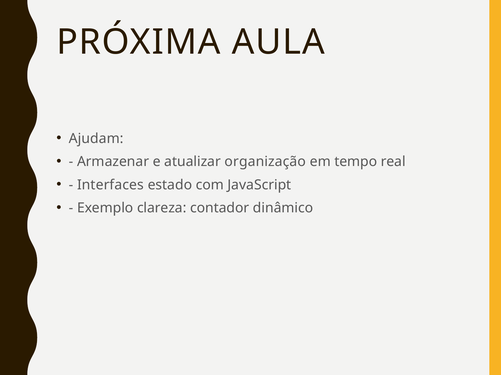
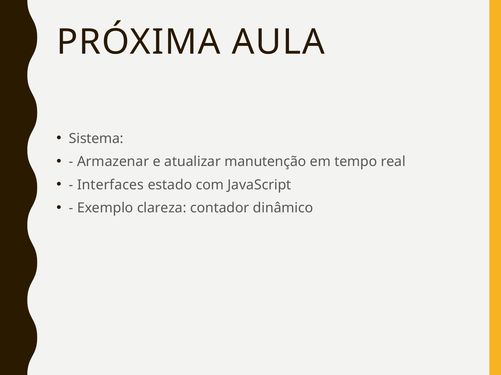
Ajudam: Ajudam -> Sistema (96, 139)
organização: organização -> manutenção (265, 162)
